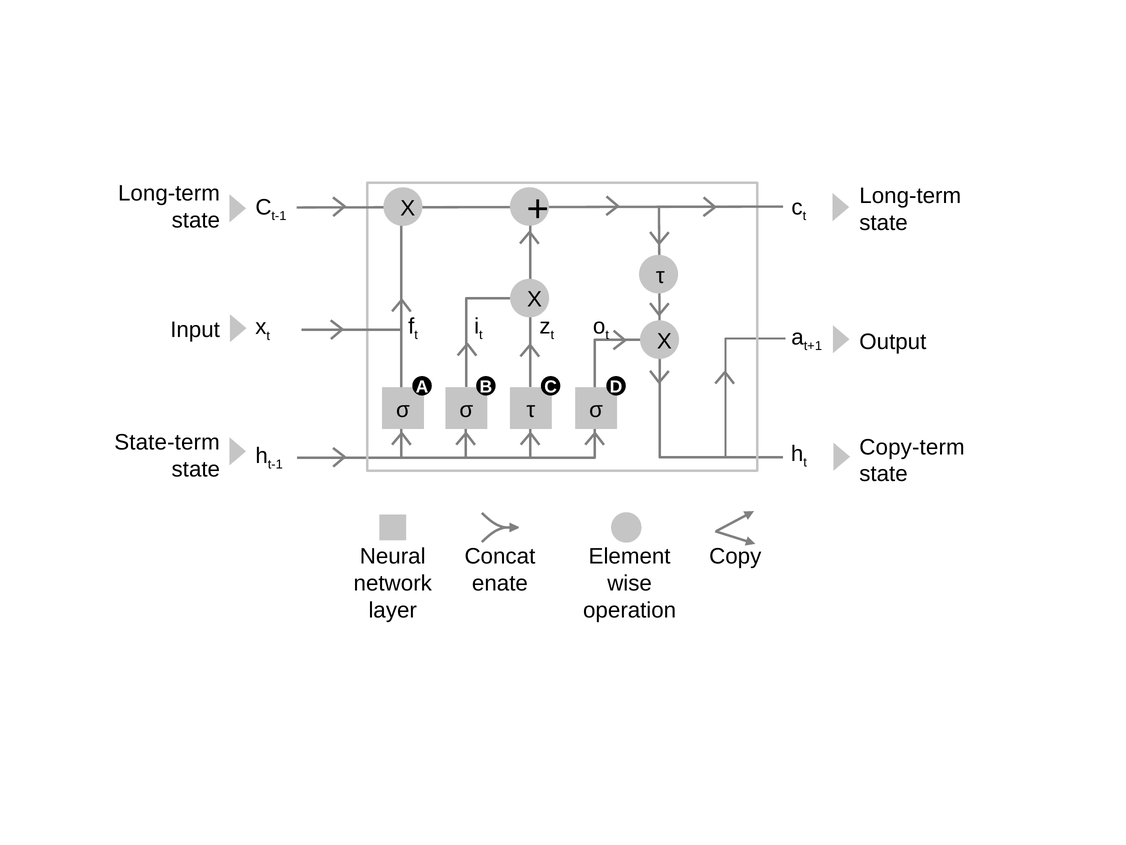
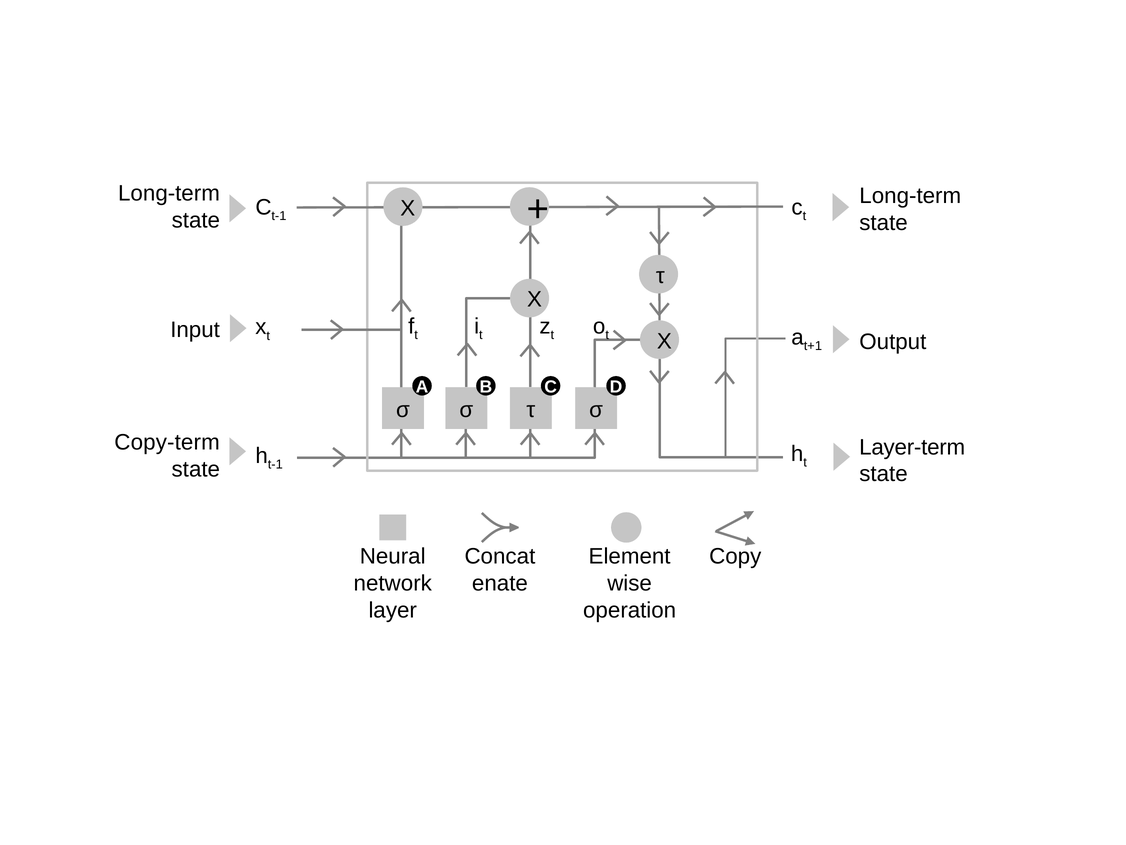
State-term: State-term -> Copy-term (167, 442)
Copy-term: Copy-term -> Layer-term (912, 447)
